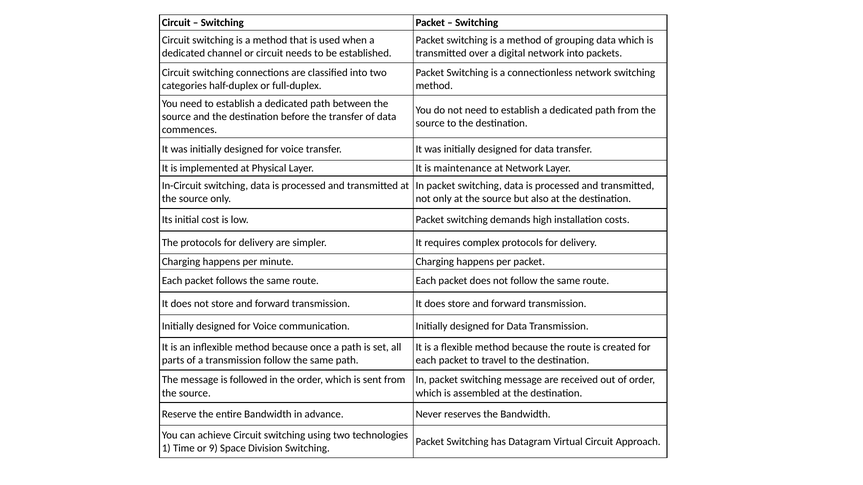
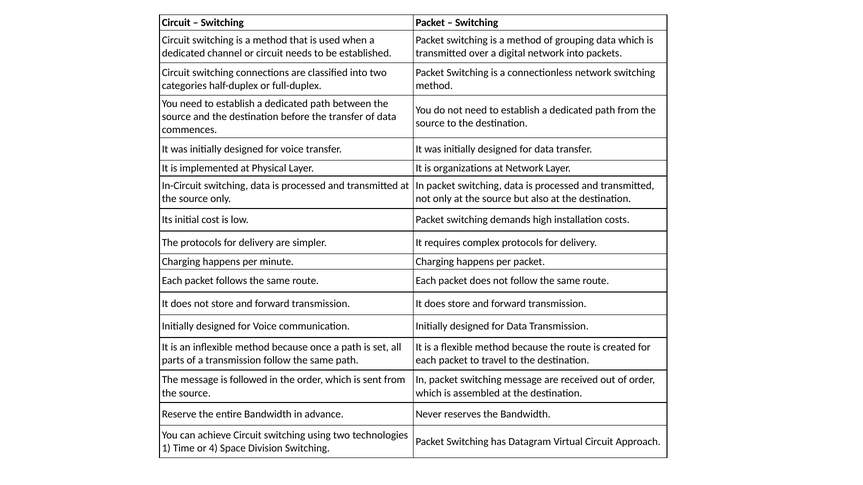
maintenance: maintenance -> organizations (463, 168)
9: 9 -> 4 (213, 449)
